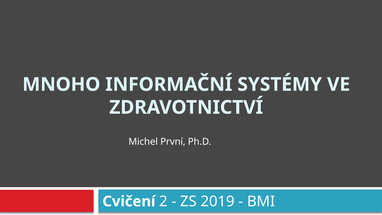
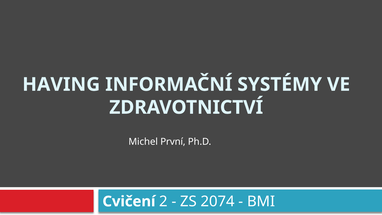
MNOHO: MNOHO -> HAVING (61, 84)
2019: 2019 -> 2074 (218, 201)
